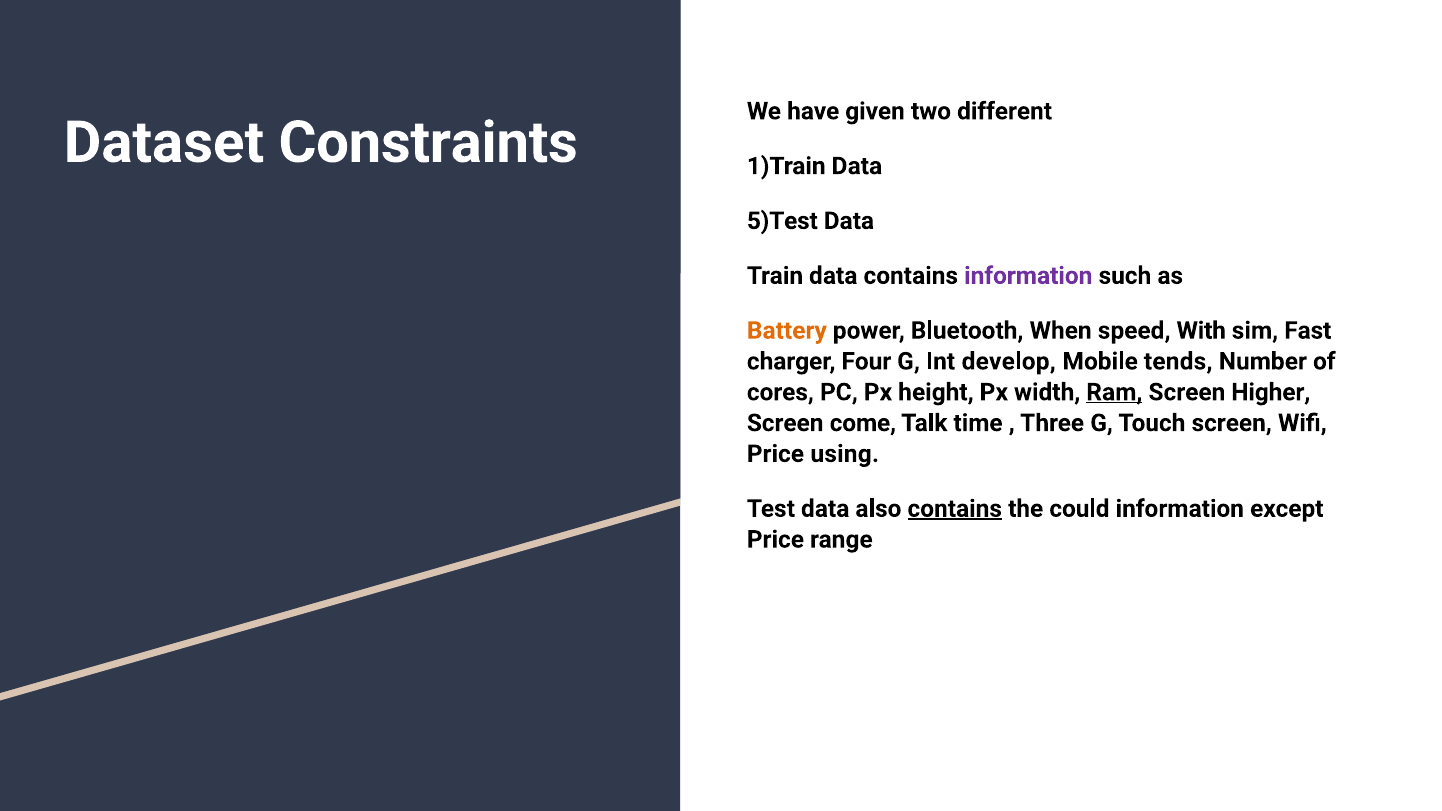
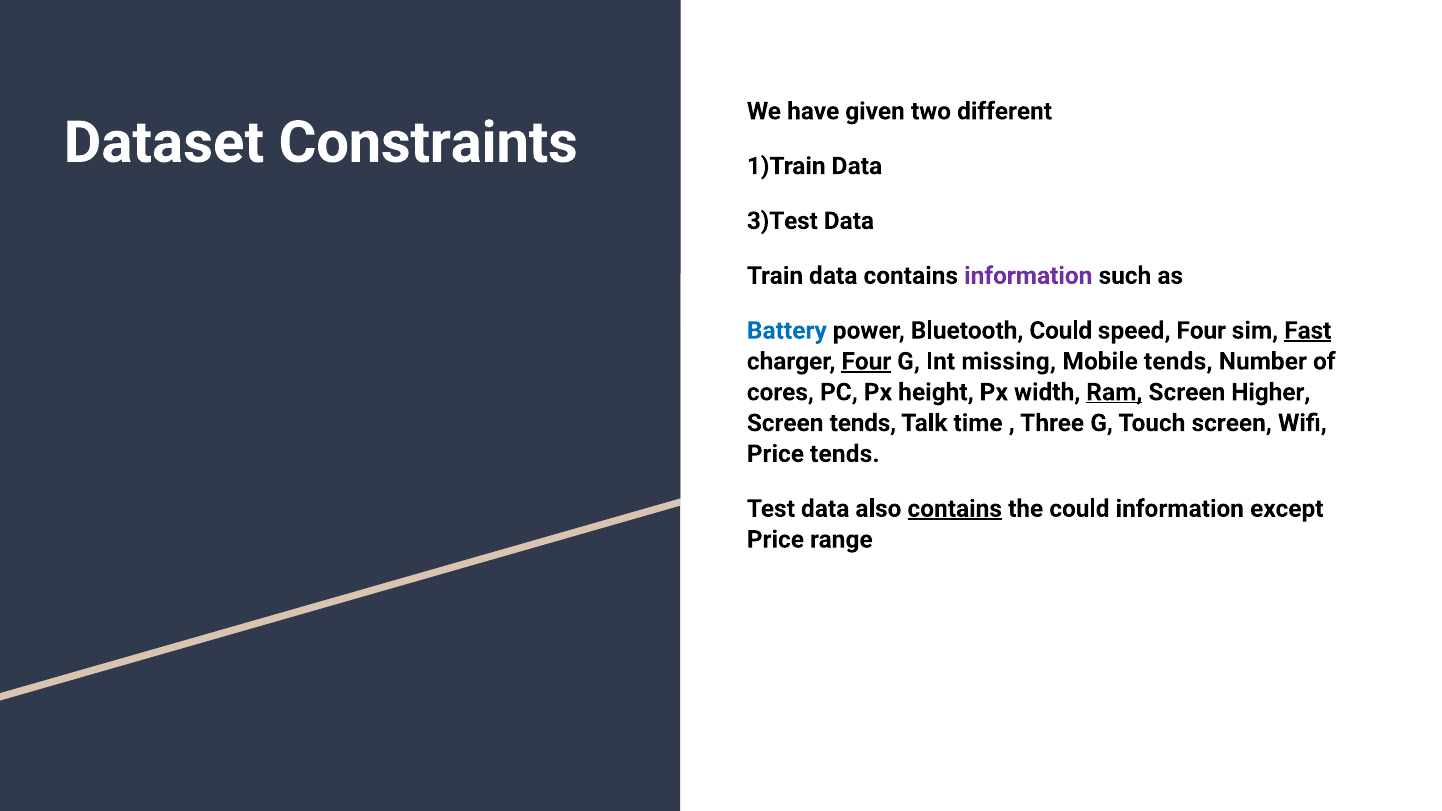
5)Test: 5)Test -> 3)Test (782, 221)
Battery colour: orange -> blue (787, 331)
Bluetooth When: When -> Could (1061, 331)
speed With: With -> Four (1201, 331)
Fast underline: none -> present (1308, 331)
Four underline: none -> present (866, 361)
develop: develop -> missing (1009, 361)
Screen come: come -> tends (863, 423)
Price using: using -> tends (845, 454)
